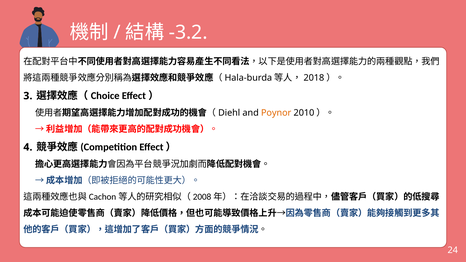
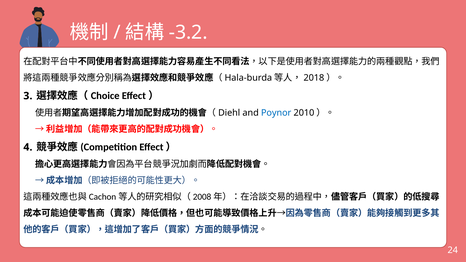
Poynor colour: orange -> blue (276, 113)
